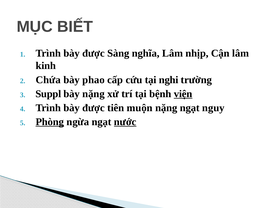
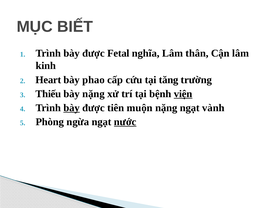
Sàng: Sàng -> Fetal (118, 53)
nhịp: nhịp -> thân (197, 53)
Chứa: Chứa -> Heart (48, 80)
nghi: nghi -> tăng (169, 80)
Suppl: Suppl -> Thiếu (48, 94)
bày underline: none -> present (72, 108)
nguy: nguy -> vành (213, 108)
Phòng underline: present -> none (50, 122)
